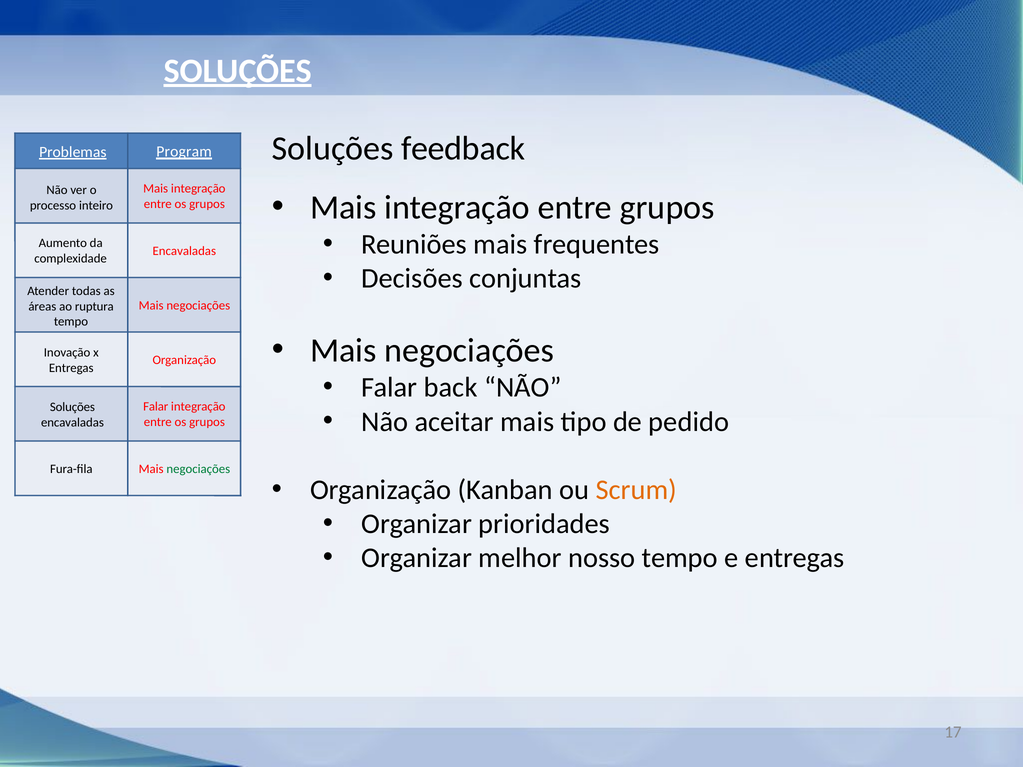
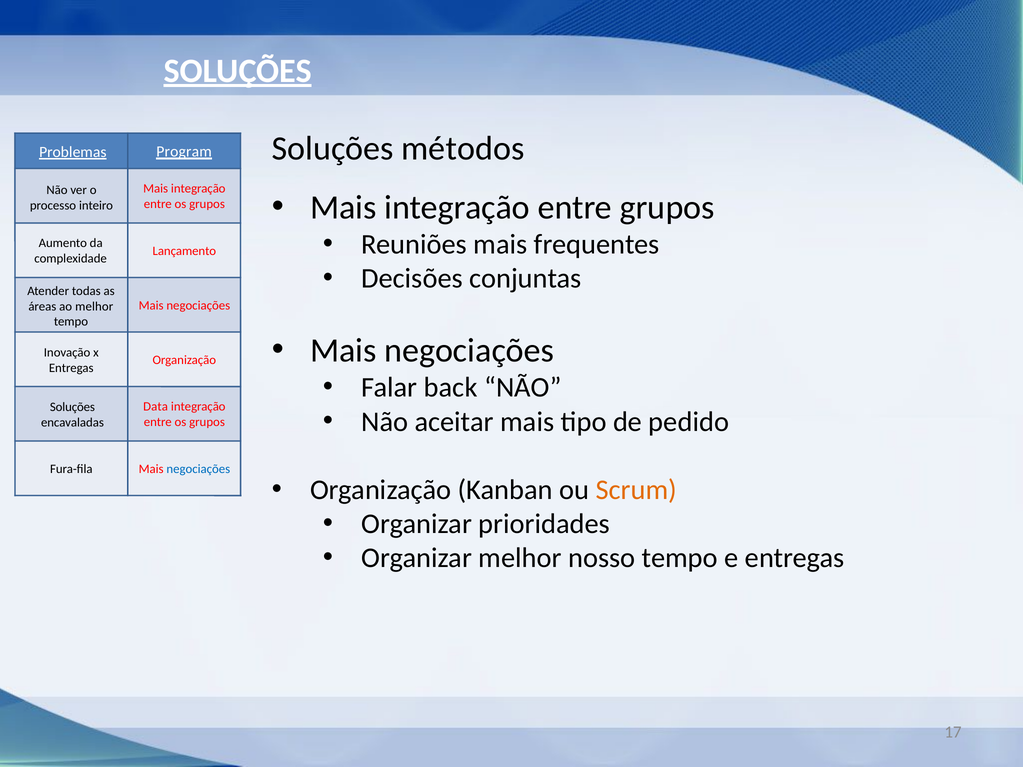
feedback: feedback -> métodos (463, 149)
Encavaladas: Encavaladas -> Lançamento (184, 251)
ao ruptura: ruptura -> melhor (94, 306)
Falar: Falar -> Data (156, 407)
negociações colour: green -> blue (198, 469)
